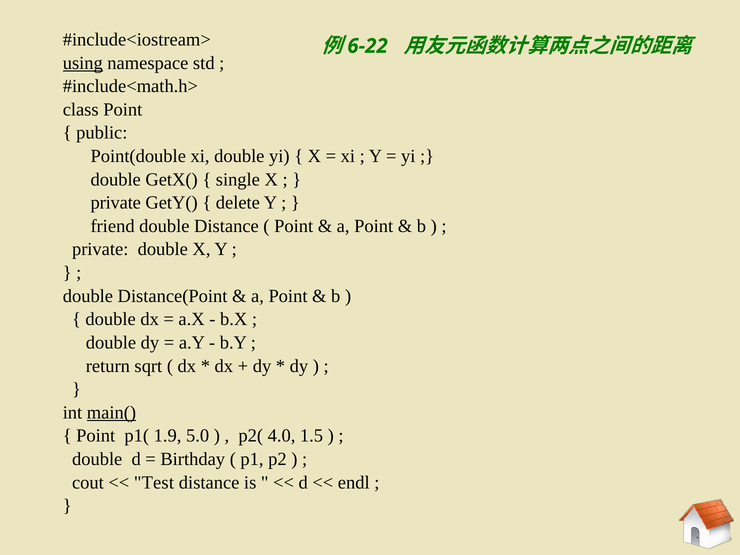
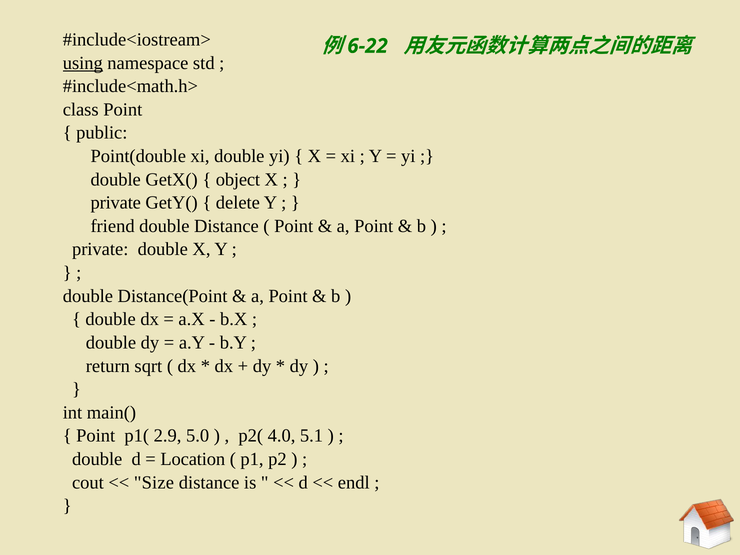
single: single -> object (238, 179)
main( underline: present -> none (111, 413)
1.9: 1.9 -> 2.9 (168, 436)
1.5: 1.5 -> 5.1 (312, 436)
Birthday: Birthday -> Location (193, 459)
Test: Test -> Size (154, 482)
